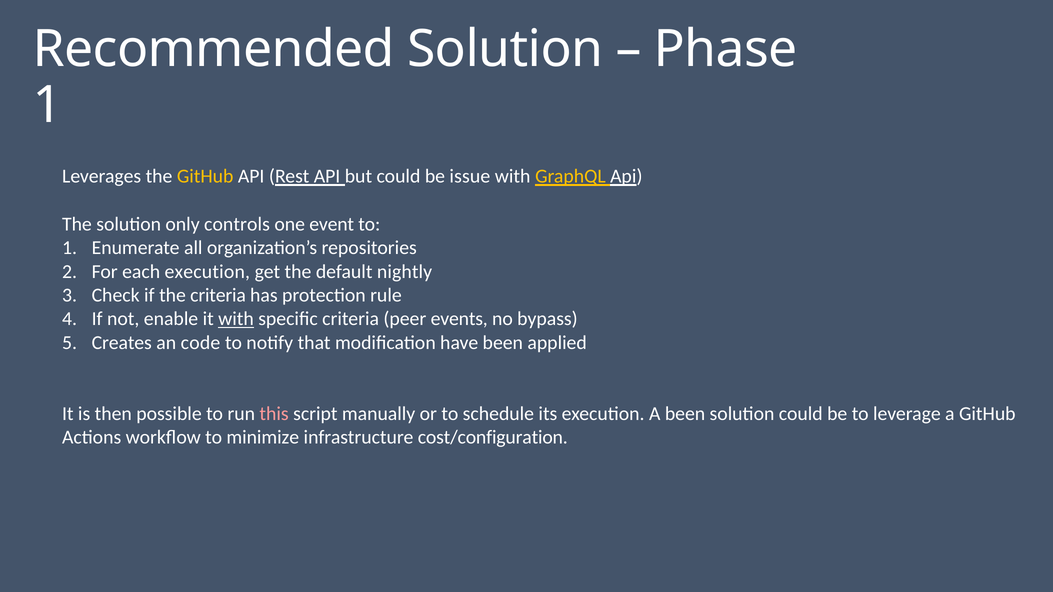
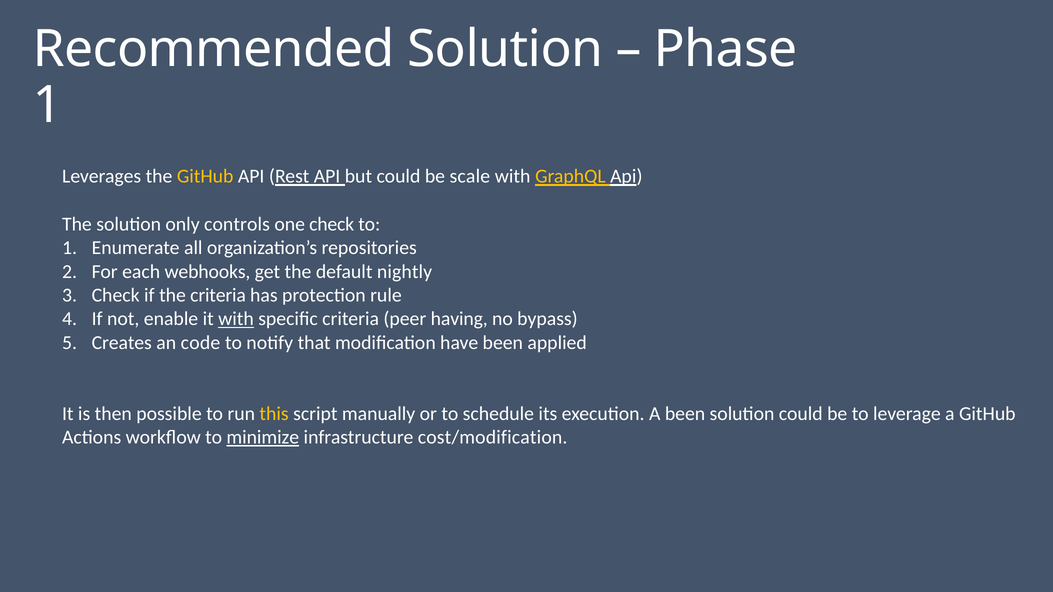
issue: issue -> scale (470, 177)
one event: event -> check (332, 224)
each execution: execution -> webhooks (207, 272)
events: events -> having (459, 319)
this colour: pink -> yellow (274, 414)
minimize underline: none -> present (263, 438)
cost/configuration: cost/configuration -> cost/modification (493, 438)
